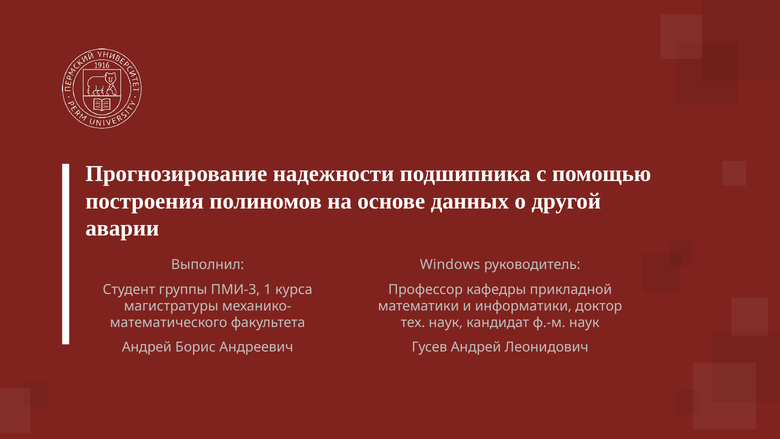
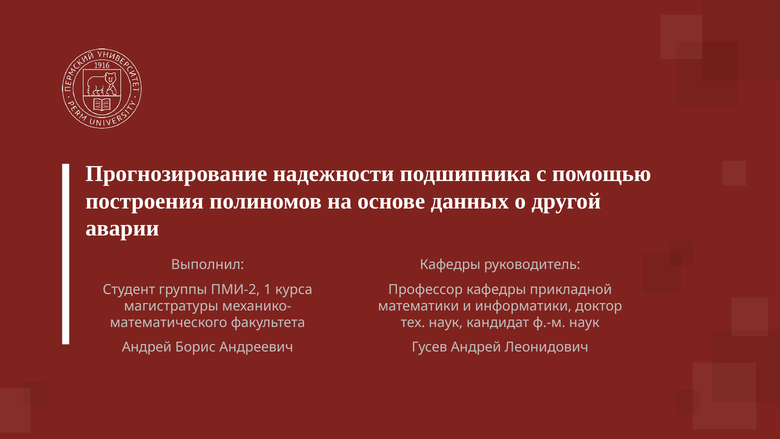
Windows: Windows -> Кафедры (450, 265)
ПМИ-3: ПМИ-3 -> ПМИ-2 (235, 289)
